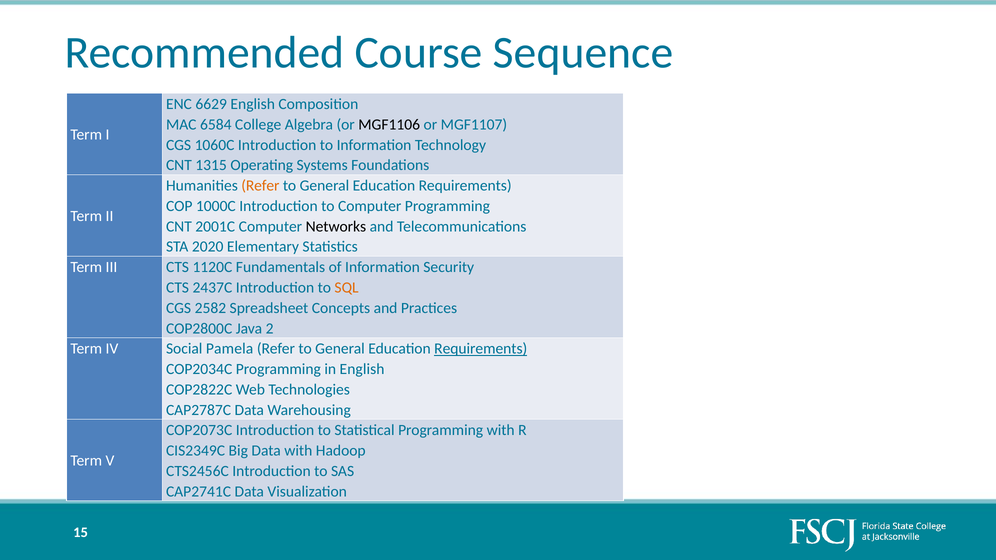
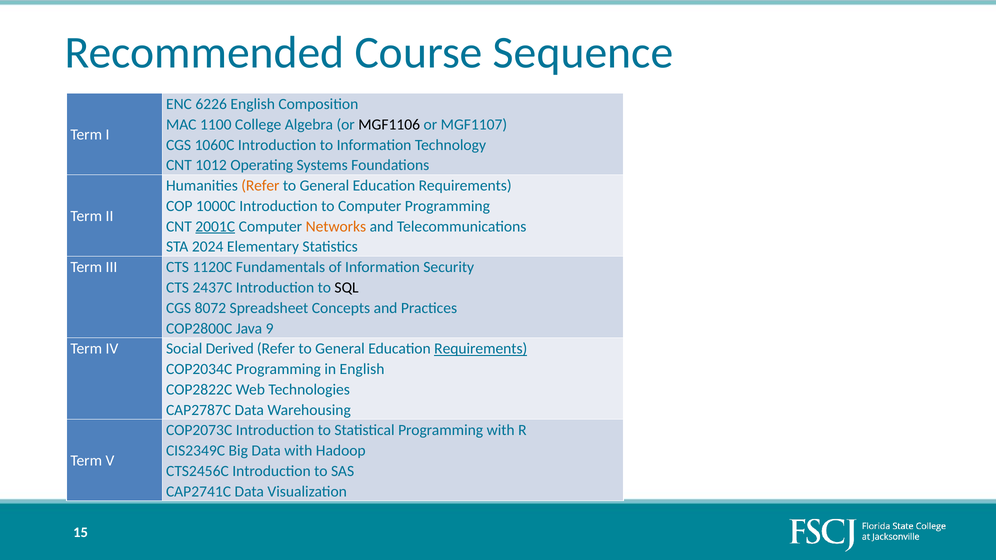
6629: 6629 -> 6226 (211, 104)
6584: 6584 -> 1100 (216, 125)
1315: 1315 -> 1012 (211, 165)
2001C underline: none -> present (215, 227)
Networks colour: black -> orange (336, 227)
2020: 2020 -> 2024 (208, 247)
SQL colour: orange -> black (347, 288)
2582: 2582 -> 8072 (210, 308)
2: 2 -> 9 (270, 329)
Pamela: Pamela -> Derived (230, 349)
